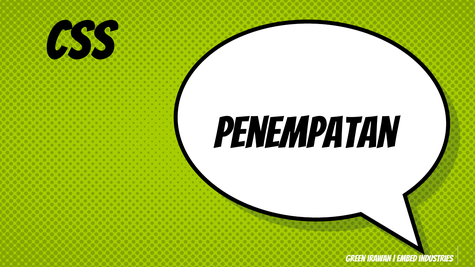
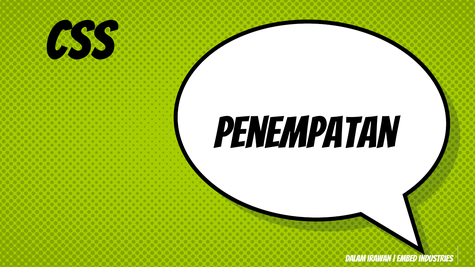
green: green -> dalam (355, 259)
